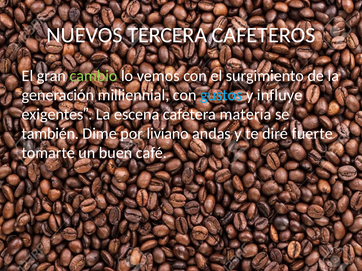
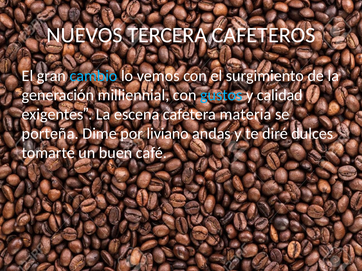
cambio colour: light green -> light blue (93, 76)
influye: influye -> calidad (280, 95)
también: también -> porteña (50, 134)
fuerte: fuerte -> dulces (312, 134)
